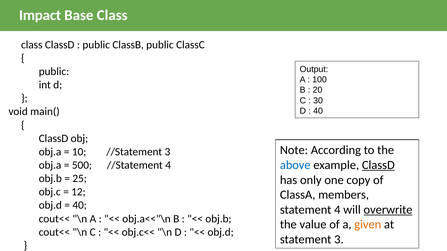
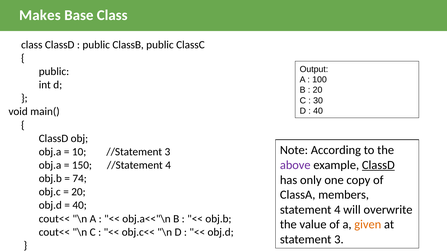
Impact: Impact -> Makes (40, 15)
above colour: blue -> purple (295, 165)
500: 500 -> 150 (82, 165)
25: 25 -> 74 (80, 179)
12: 12 -> 20 (78, 192)
overwrite underline: present -> none (388, 210)
